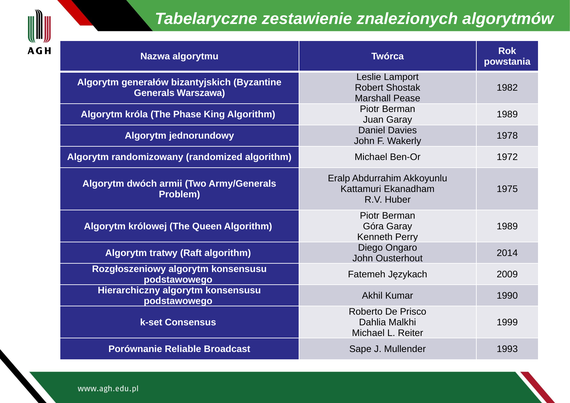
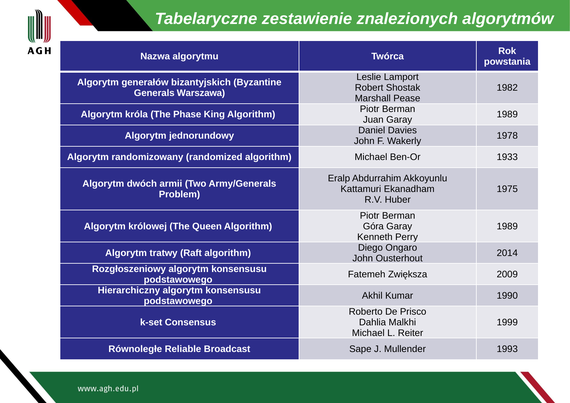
1972: 1972 -> 1933 (507, 157)
Językach: Językach -> Zwiększa (408, 274)
Porównanie: Porównanie -> Równoległe (135, 349)
